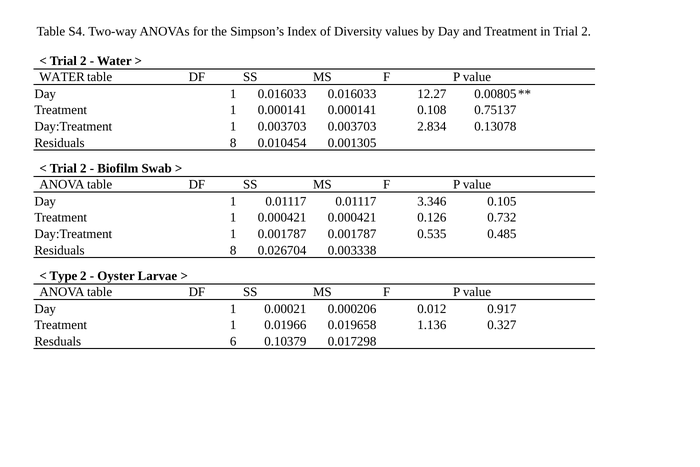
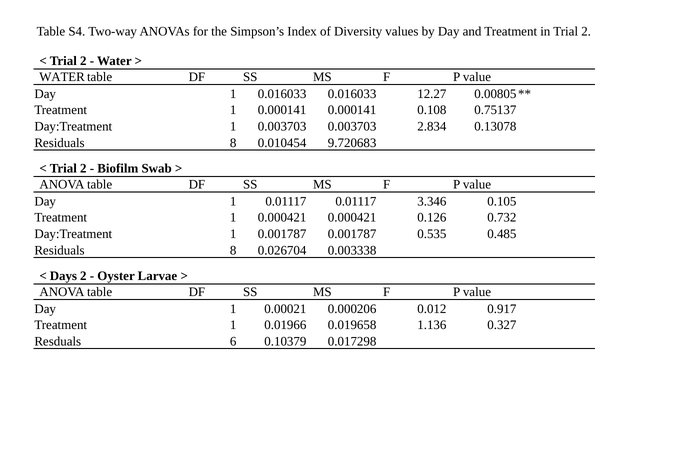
0.001305: 0.001305 -> 9.720683 (352, 143)
Type: Type -> Days (63, 276)
